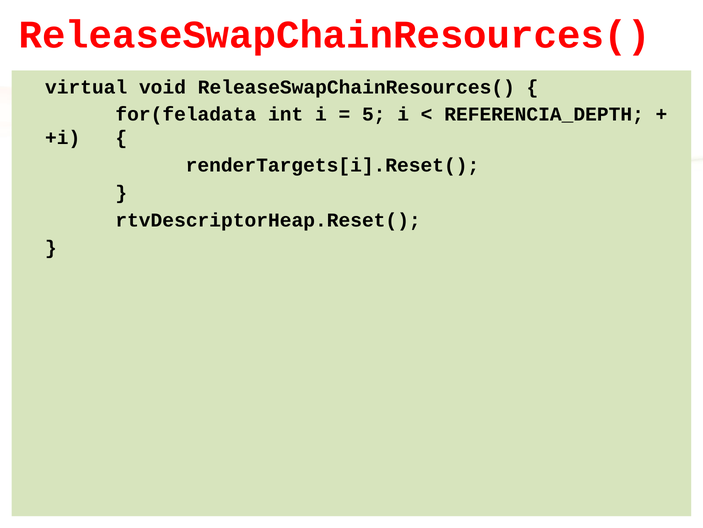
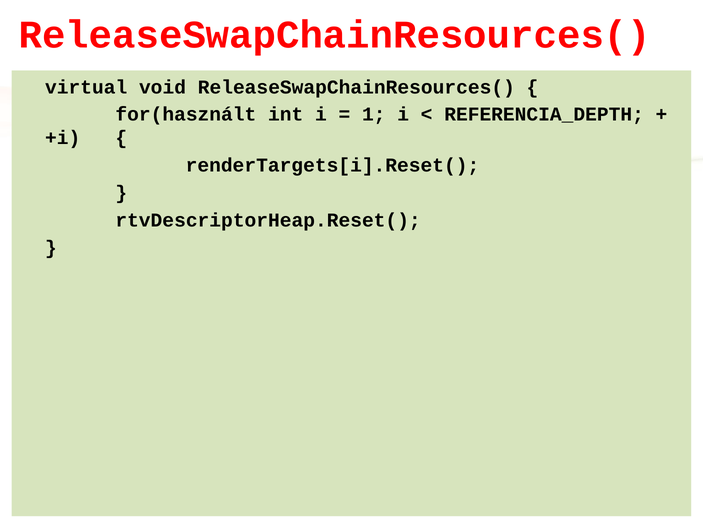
for(feladata: for(feladata -> for(használt (186, 114)
5: 5 -> 1 (374, 114)
